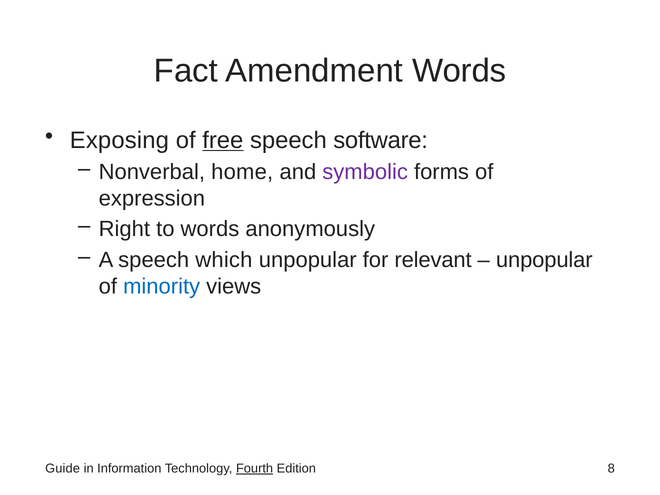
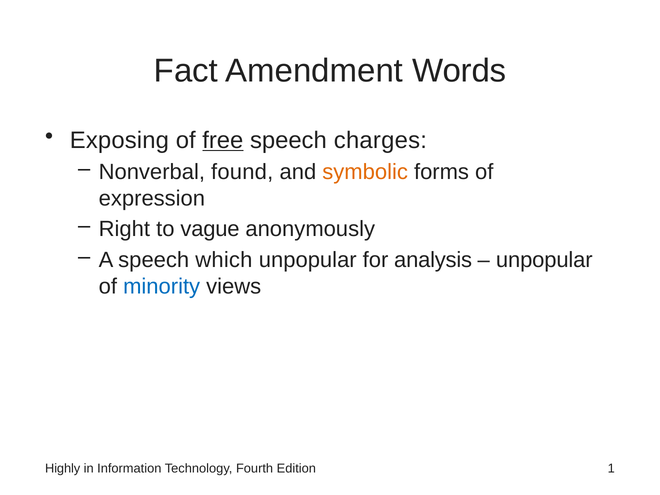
software: software -> charges (380, 140)
home: home -> found (242, 172)
symbolic colour: purple -> orange (365, 172)
to words: words -> vague (210, 229)
relevant: relevant -> analysis (433, 260)
Guide: Guide -> Highly (63, 468)
Fourth underline: present -> none (255, 468)
8: 8 -> 1 (611, 468)
